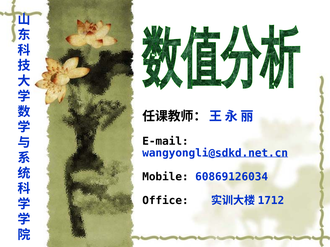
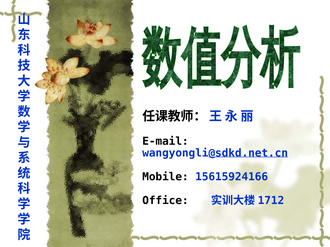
60869126034: 60869126034 -> 15615924166 (232, 177)
